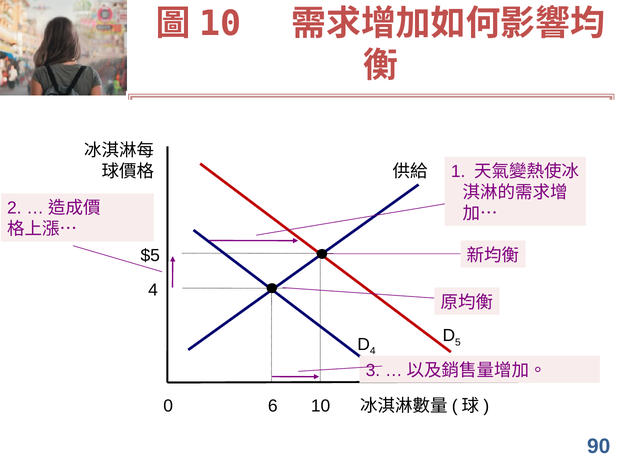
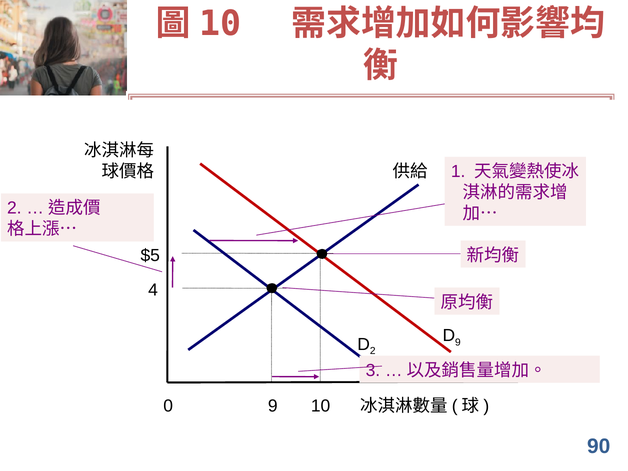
5: 5 -> 9 (458, 342)
4: 4 -> 2 (373, 351)
0 6: 6 -> 9 (273, 406)
